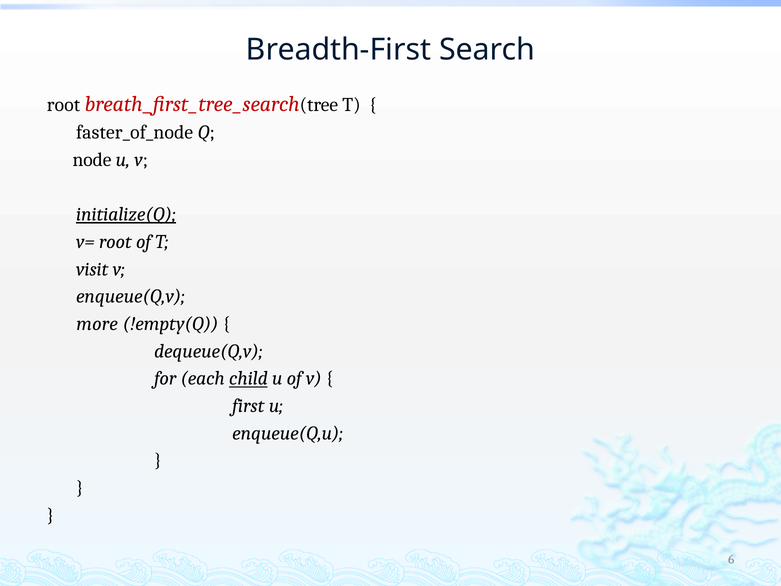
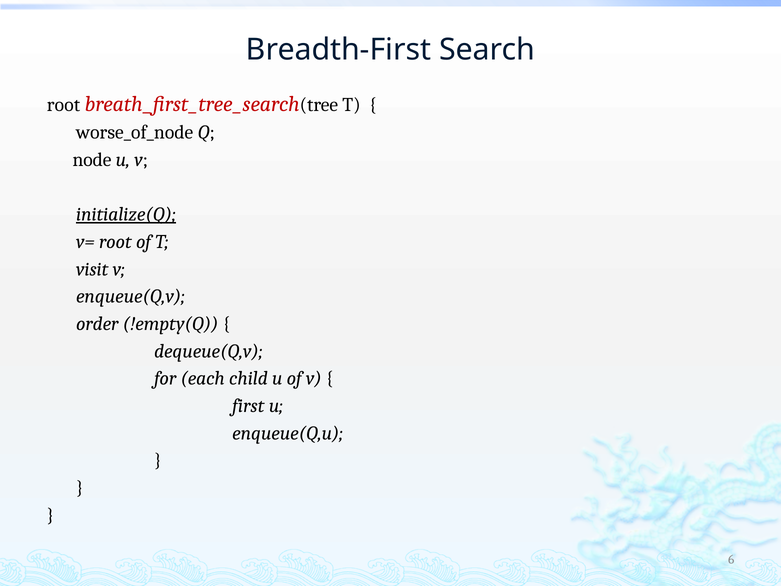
faster_of_node: faster_of_node -> worse_of_node (135, 132)
more: more -> order (97, 324)
child underline: present -> none (248, 378)
